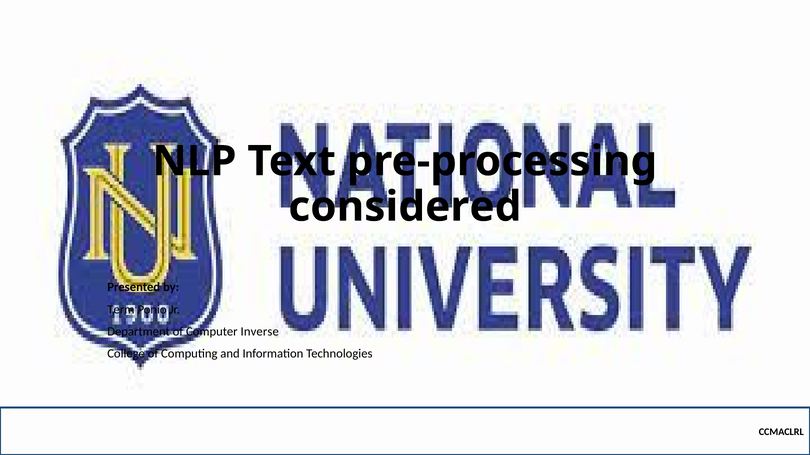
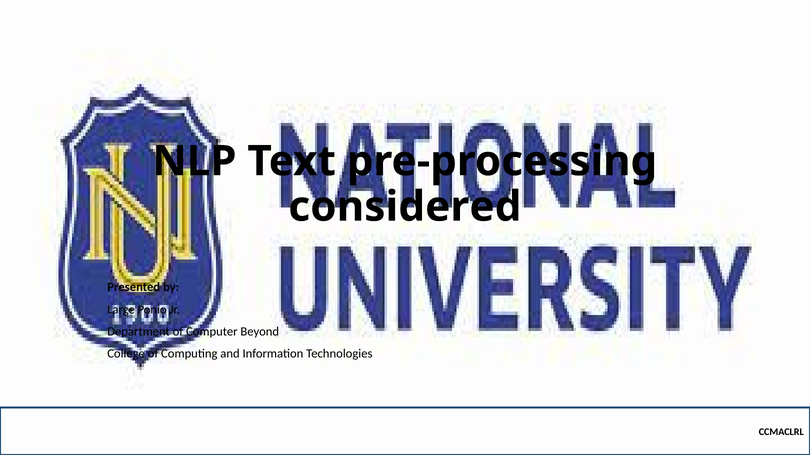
Term: Term -> Large (121, 310)
Inverse: Inverse -> Beyond (260, 332)
